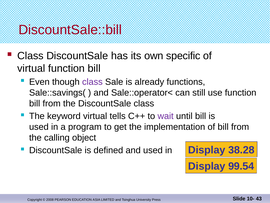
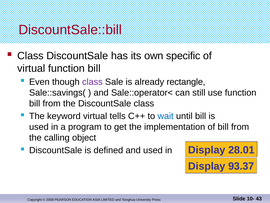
functions: functions -> rectangle (186, 82)
wait colour: purple -> blue (166, 116)
38.28: 38.28 -> 28.01 (241, 150)
99.54: 99.54 -> 93.37 (241, 166)
